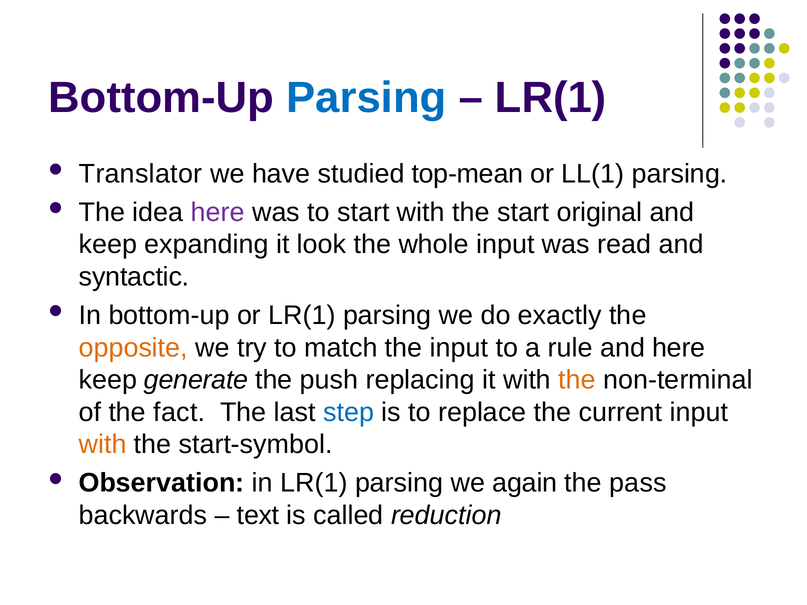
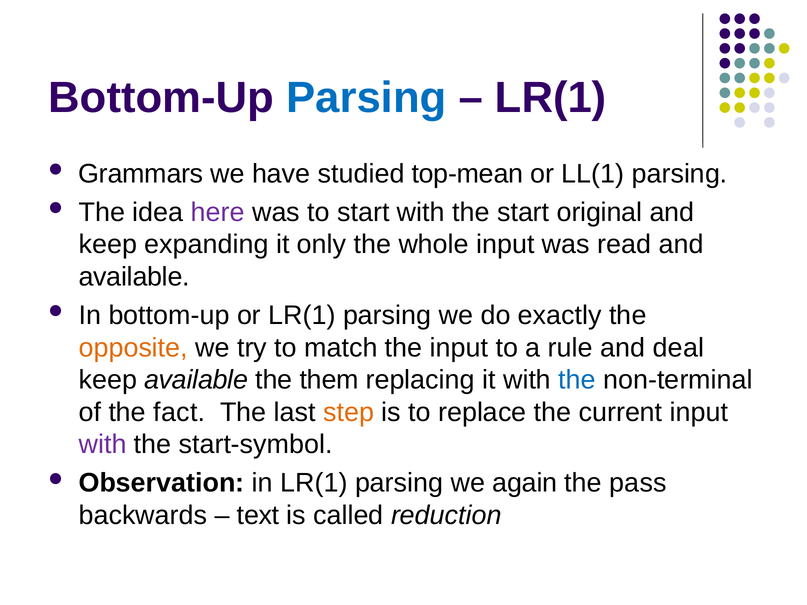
Translator: Translator -> Grammars (141, 174)
look: look -> only (322, 245)
syntactic: syntactic -> available (134, 277)
and here: here -> deal (679, 348)
keep generate: generate -> available (196, 380)
push: push -> them (329, 380)
the colour: orange -> blue (577, 380)
step colour: blue -> orange (349, 412)
with colour: orange -> purple (103, 445)
